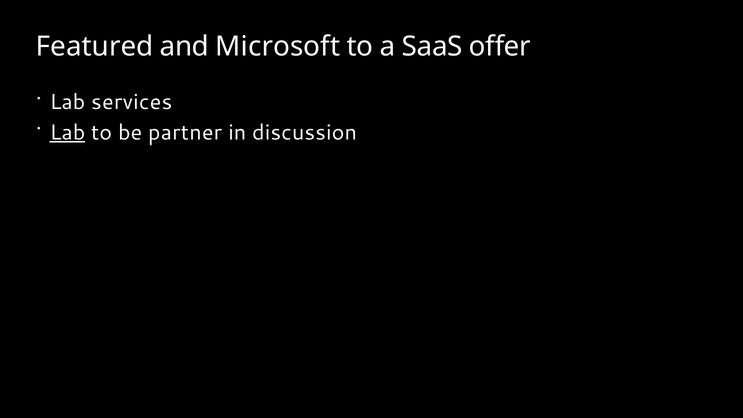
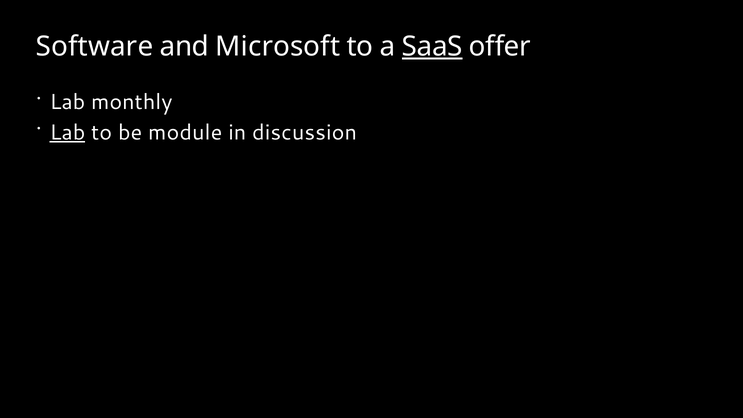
Featured: Featured -> Software (95, 47)
SaaS underline: none -> present (432, 47)
services: services -> monthly (132, 102)
partner: partner -> module (185, 132)
